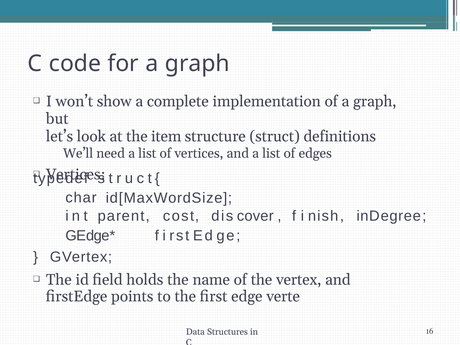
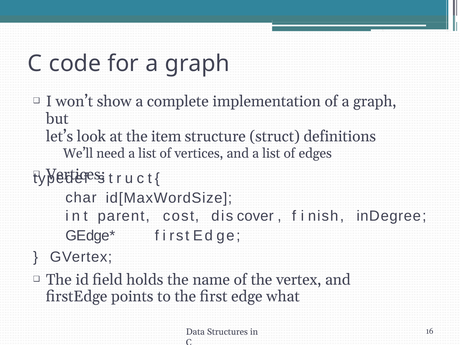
verte: verte -> what (283, 296)
